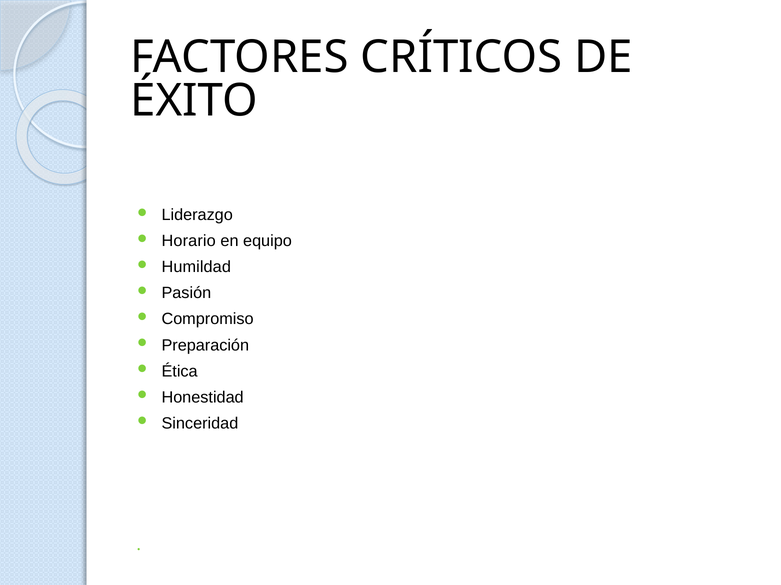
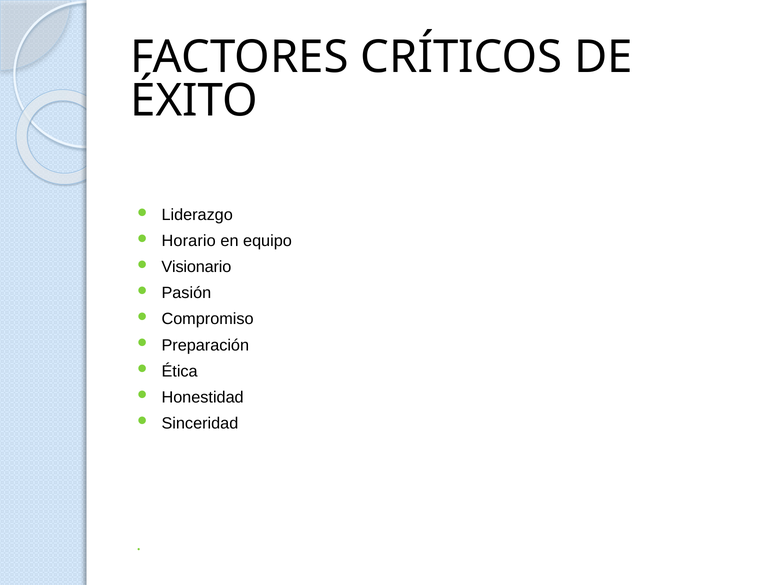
Humildad: Humildad -> Visionario (196, 267)
